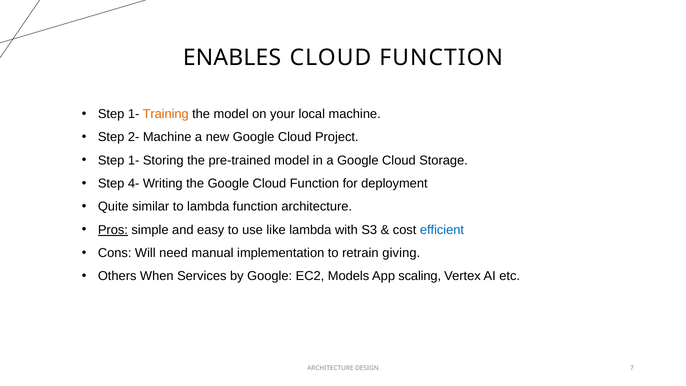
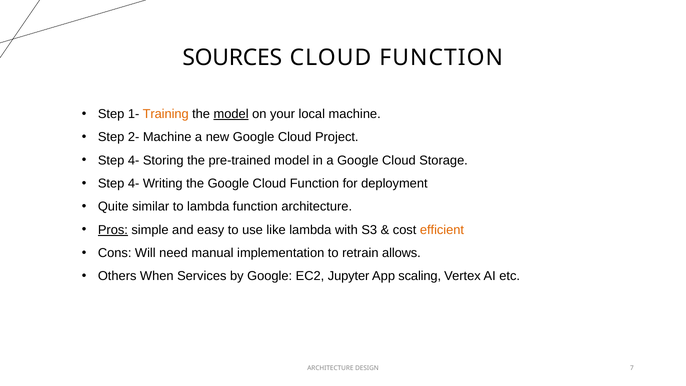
ENABLES: ENABLES -> SOURCES (232, 58)
model underline: none -> present (231, 114)
1-: 1- -> 4- (134, 160)
efficient colour: blue -> orange (442, 230)
giving: giving -> allows (401, 253)
Models: Models -> Jupyter (349, 276)
